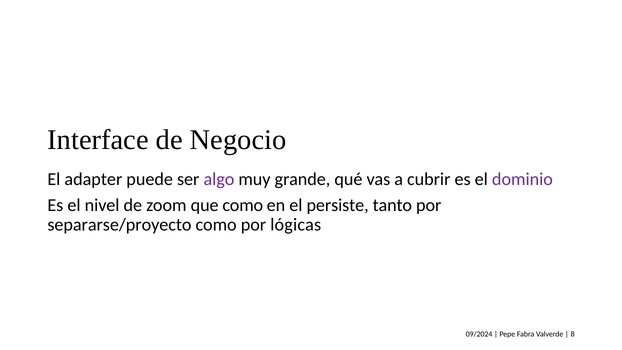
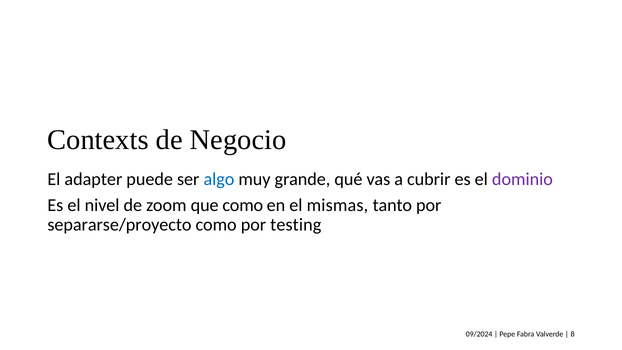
Interface: Interface -> Contexts (98, 140)
algo colour: purple -> blue (219, 179)
persiste: persiste -> mismas (337, 205)
lógicas: lógicas -> testing (296, 225)
